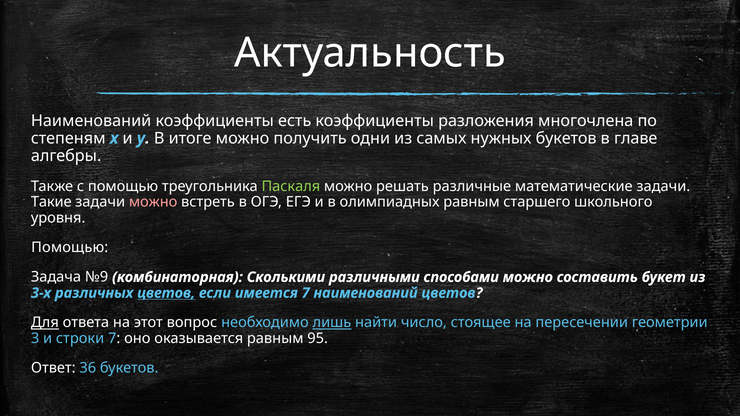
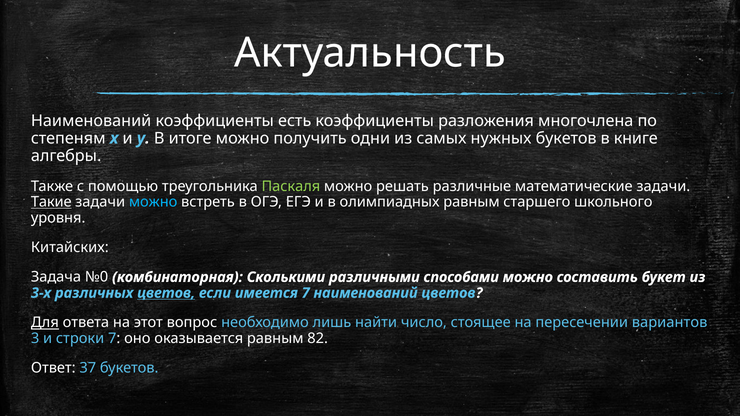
главе: главе -> книге (636, 138)
Такие underline: none -> present (51, 202)
можно colour: pink -> light blue (153, 202)
Помощью: Помощью -> Китайских (70, 248)
№9: №9 -> №0 (97, 277)
лишь underline: present -> none (332, 323)
геометрии: геометрии -> вариантов (670, 323)
95: 95 -> 82 (318, 339)
36: 36 -> 37 (88, 368)
